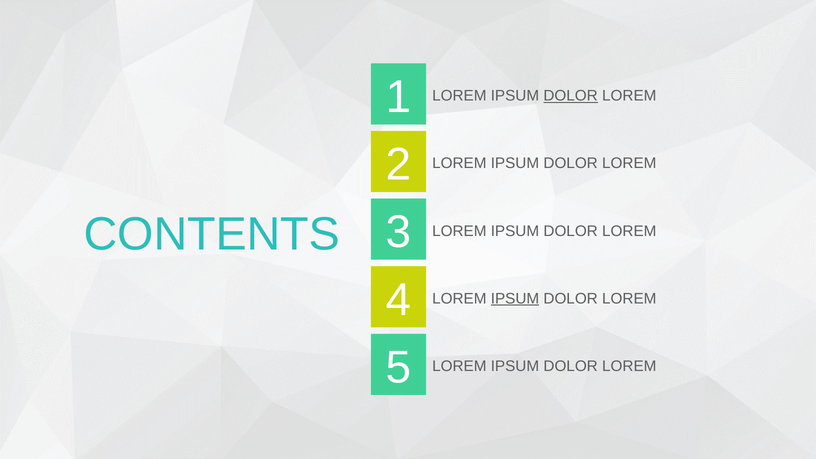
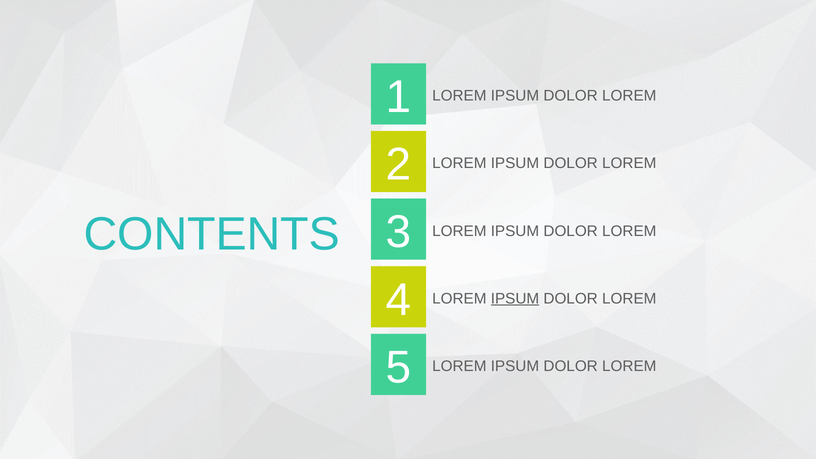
DOLOR underline: present -> none (571, 96)
